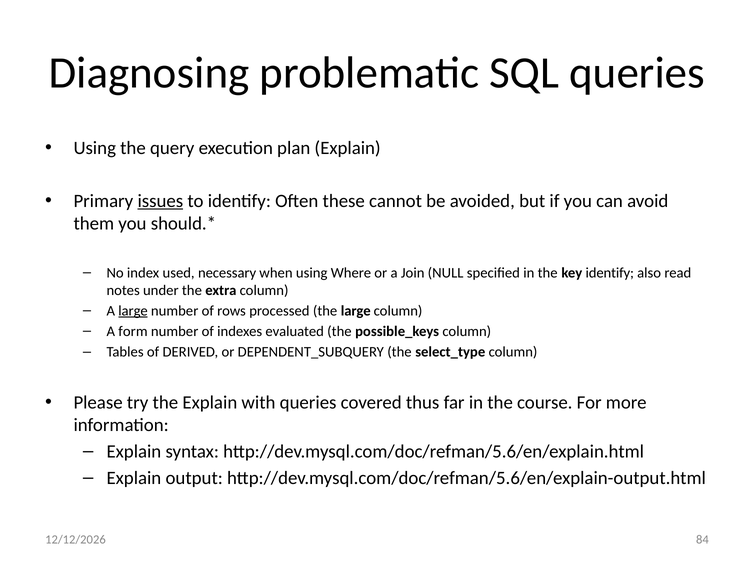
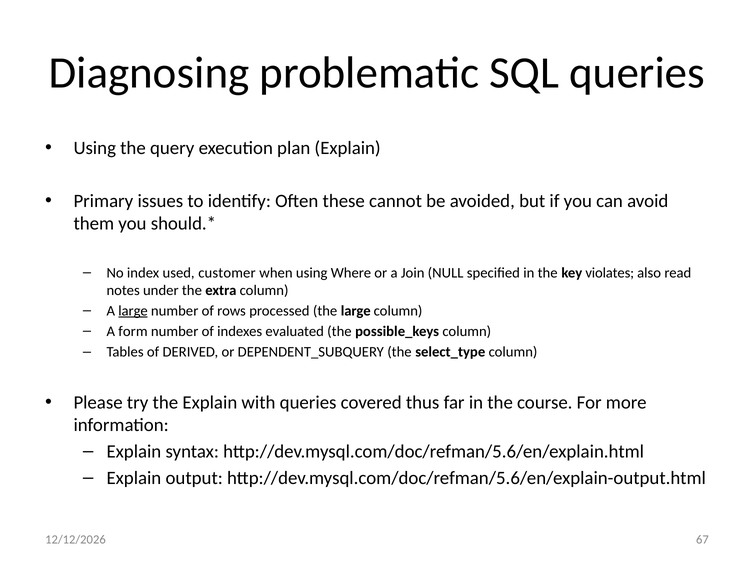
issues underline: present -> none (160, 201)
necessary: necessary -> customer (227, 273)
key identify: identify -> violates (610, 273)
84: 84 -> 67 (702, 540)
